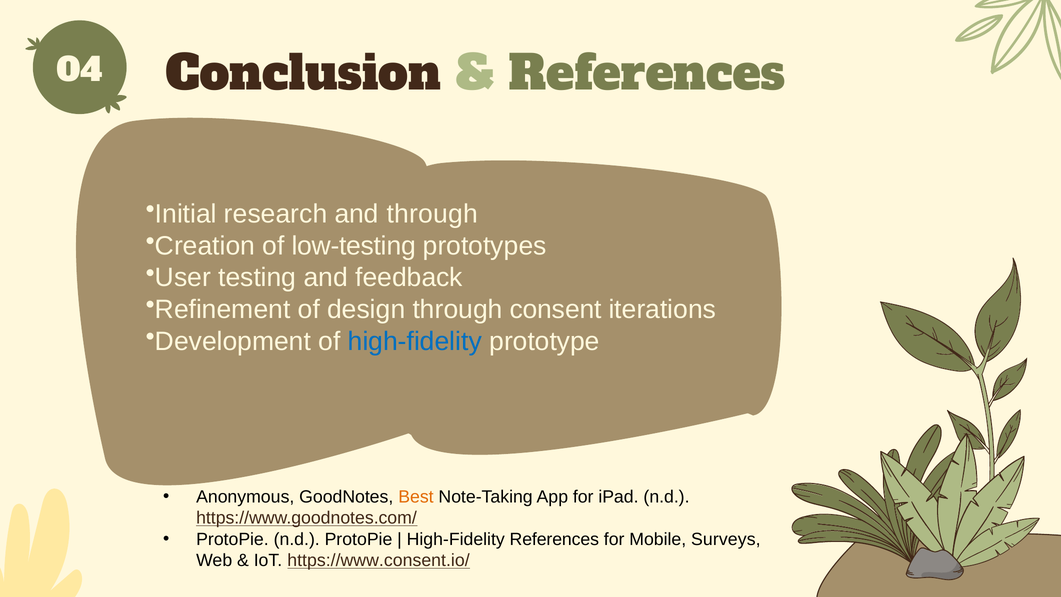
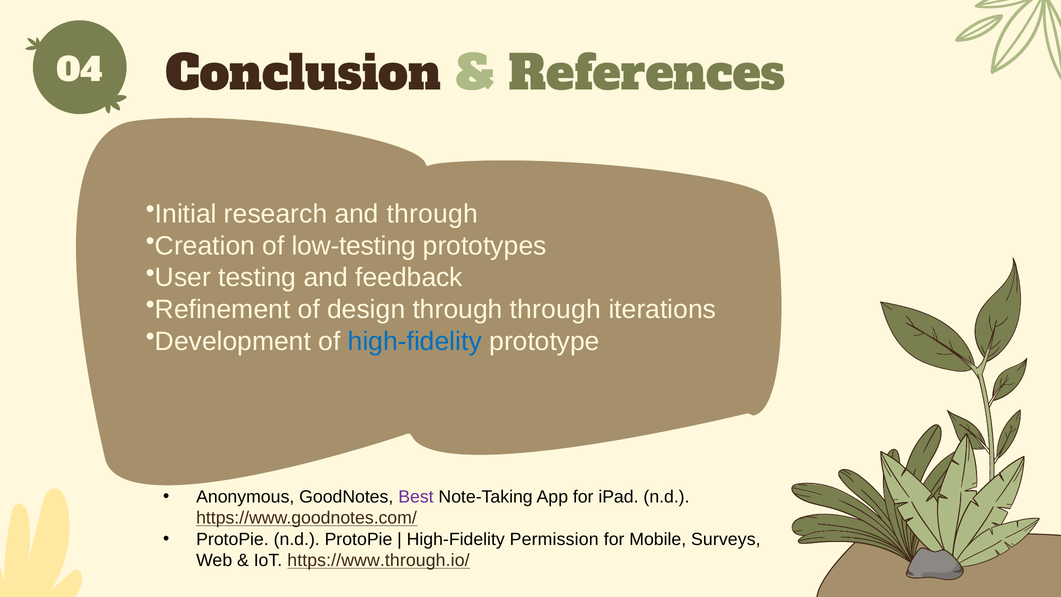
through consent: consent -> through (555, 309)
Best colour: orange -> purple (416, 497)
High-Fidelity References: References -> Permission (554, 539)
https://www.consent.io/: https://www.consent.io/ -> https://www.through.io/ (378, 560)
